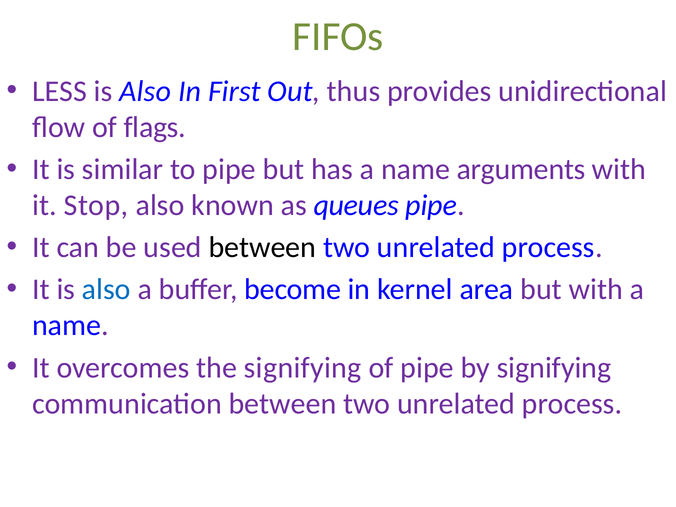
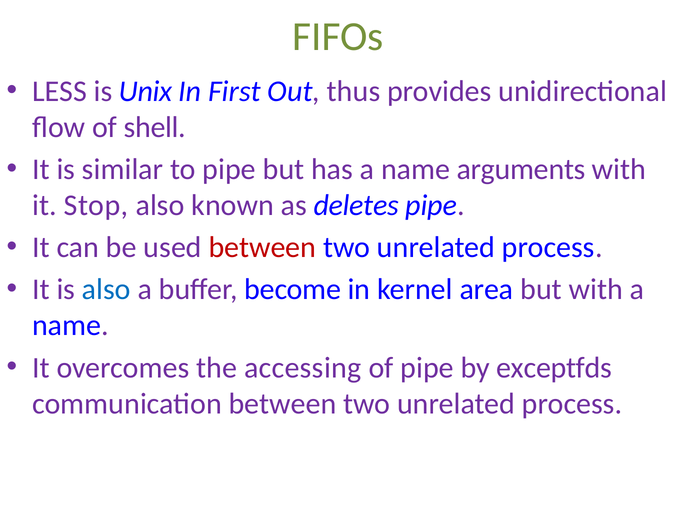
Also: Also -> Unix (146, 91)
flags: flags -> shell (155, 127)
queues: queues -> deletes (356, 205)
between colour: black -> red (262, 247)
the signifying: signifying -> accessing (303, 368)
by signifying: signifying -> exceptfds (554, 368)
